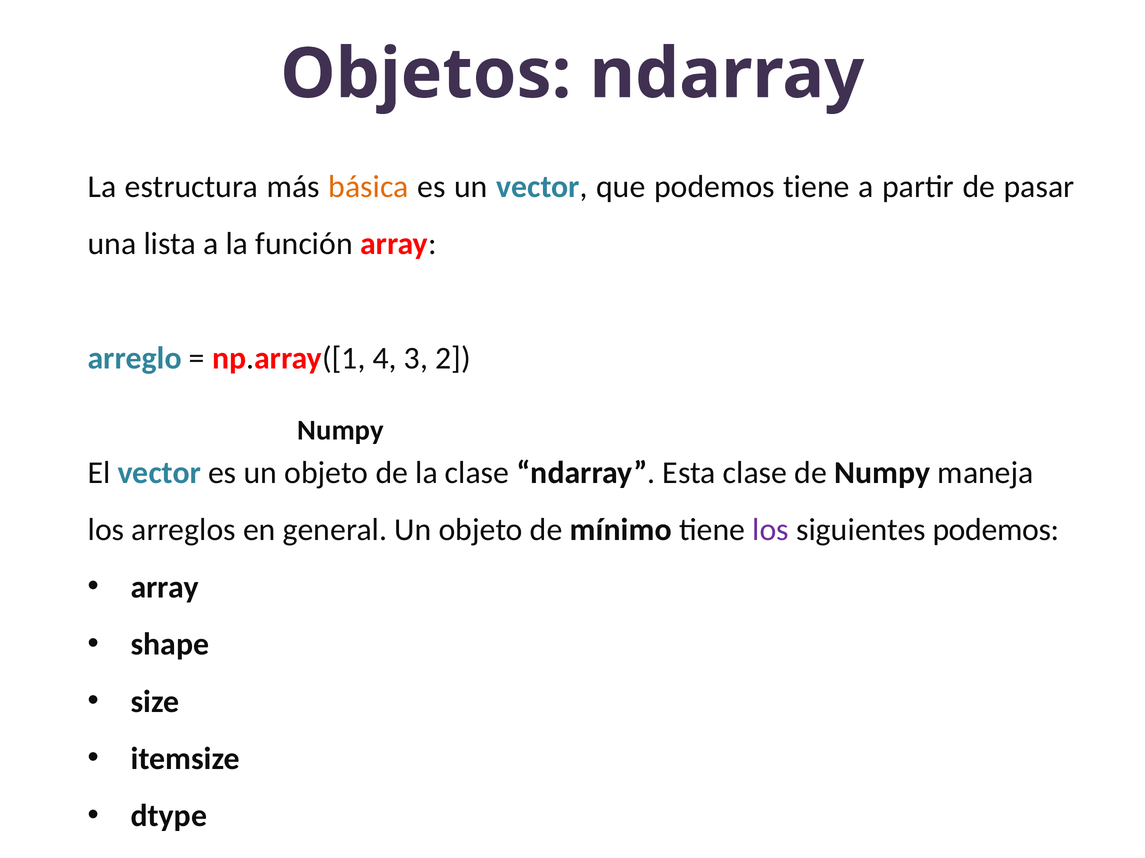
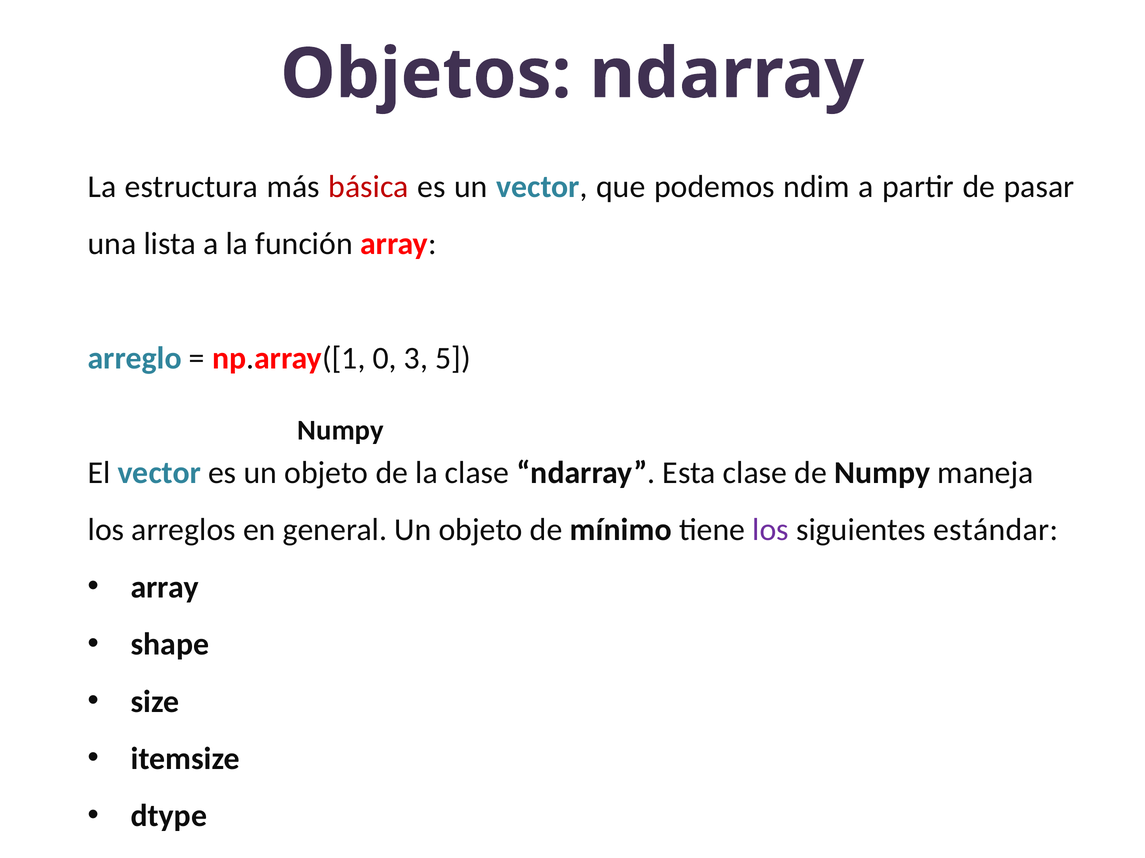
básica colour: orange -> red (369, 187)
podemos tiene: tiene -> ndim (816, 187)
4: 4 -> 0 (385, 359)
2: 2 -> 5 (453, 359)
siguientes podemos: podemos -> estándar (996, 530)
